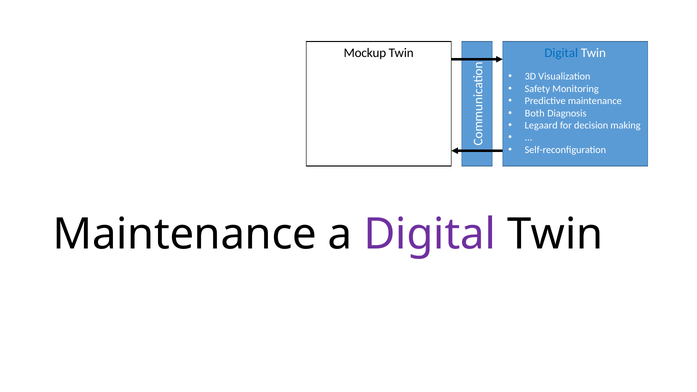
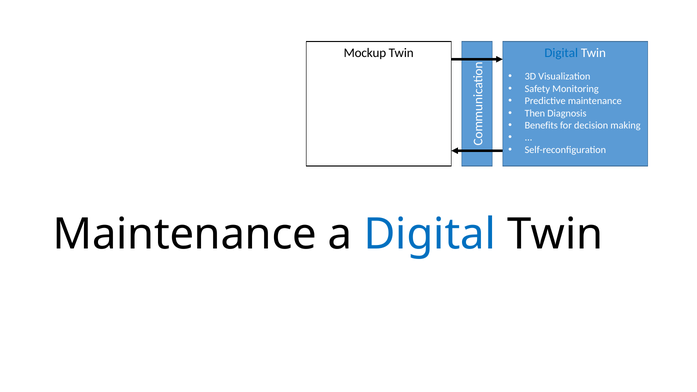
Both: Both -> Then (535, 113)
Legaard: Legaard -> Benefits (541, 125)
Digital colour: purple -> blue (430, 234)
